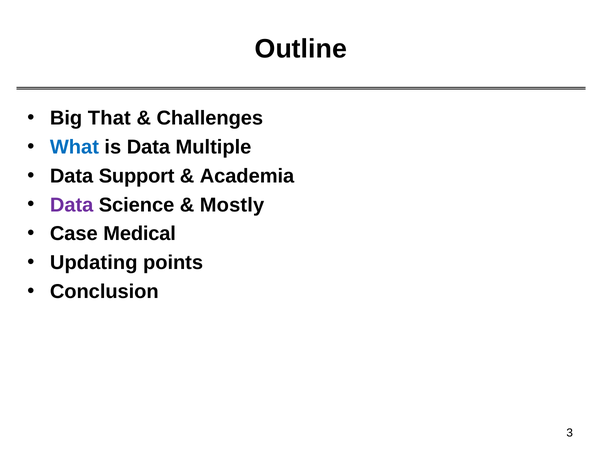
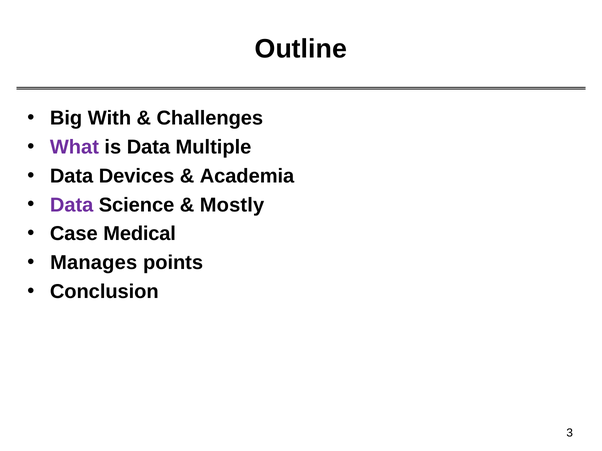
That: That -> With (109, 118)
What colour: blue -> purple (74, 147)
Support: Support -> Devices (137, 176)
Updating: Updating -> Manages (94, 263)
